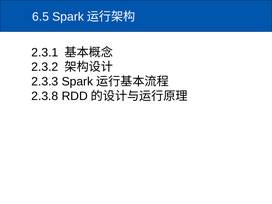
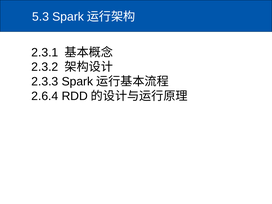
6.5: 6.5 -> 5.3 (41, 17)
2.3.8: 2.3.8 -> 2.6.4 (45, 96)
